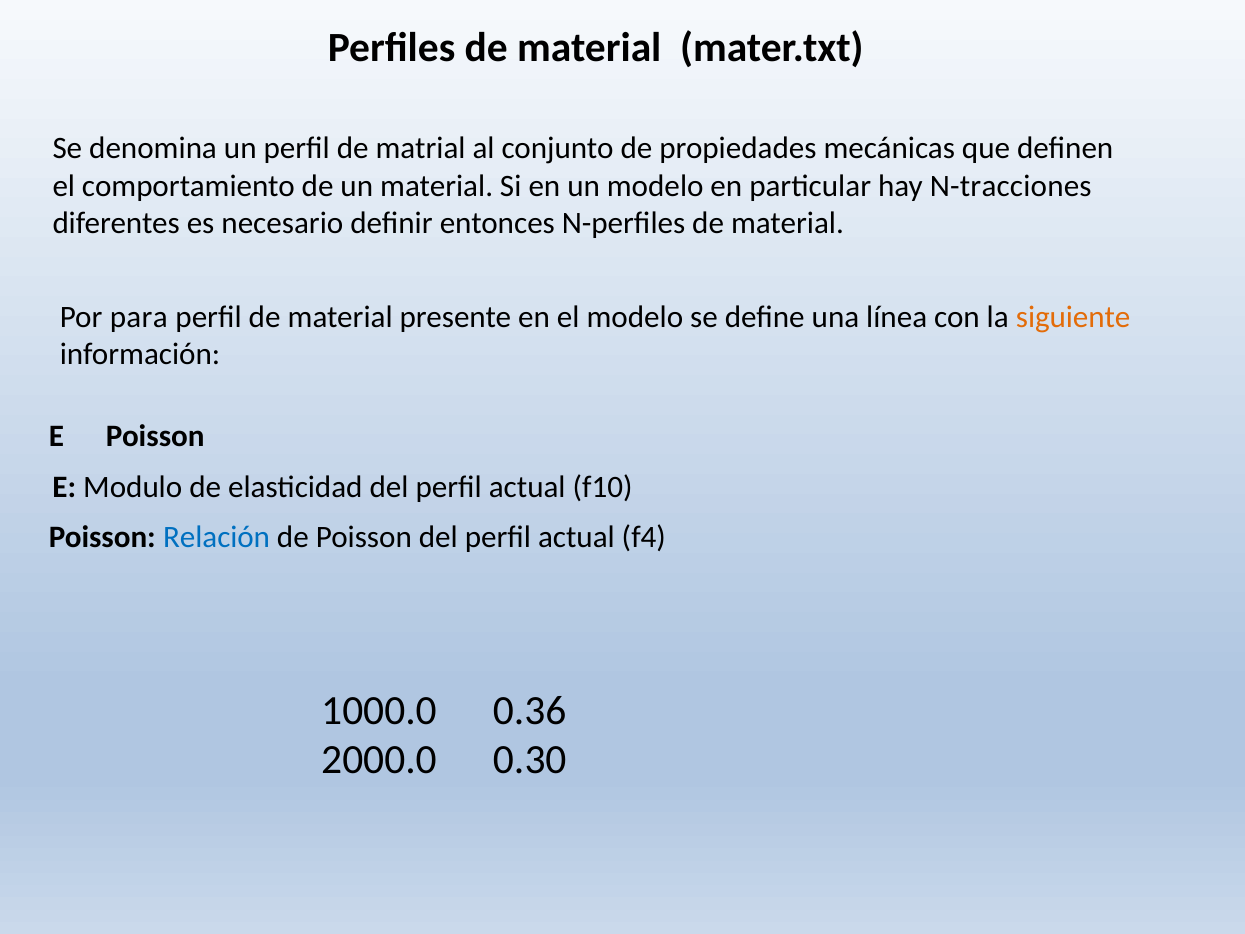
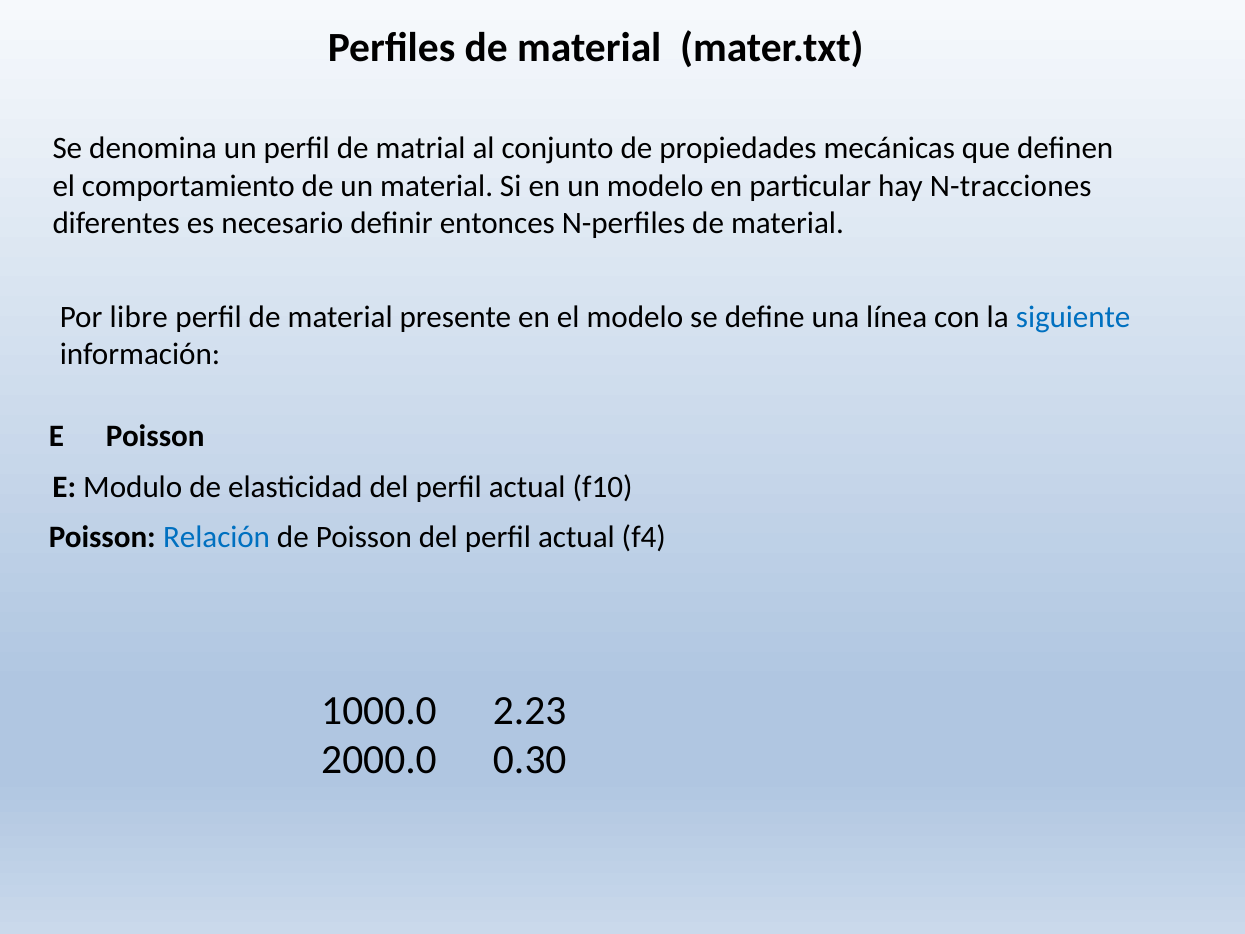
para: para -> libre (139, 317)
siguiente colour: orange -> blue (1073, 317)
0.36: 0.36 -> 2.23 (530, 710)
